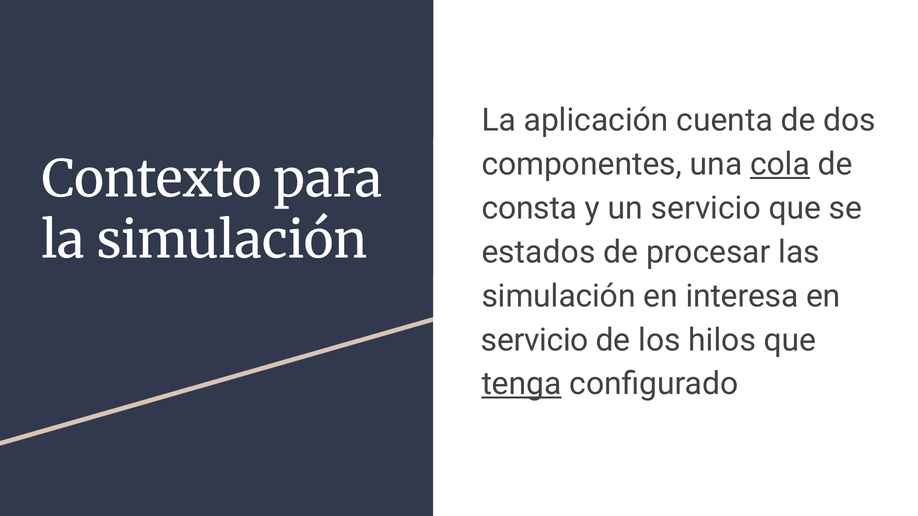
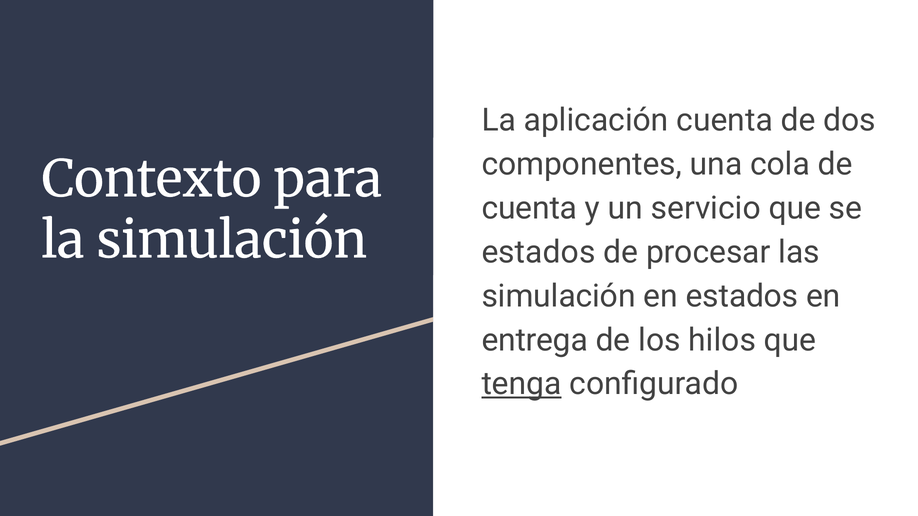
cola underline: present -> none (780, 164)
consta: consta -> cuenta (529, 208)
en interesa: interesa -> estados (742, 296)
servicio: servicio -> entrega (535, 340)
